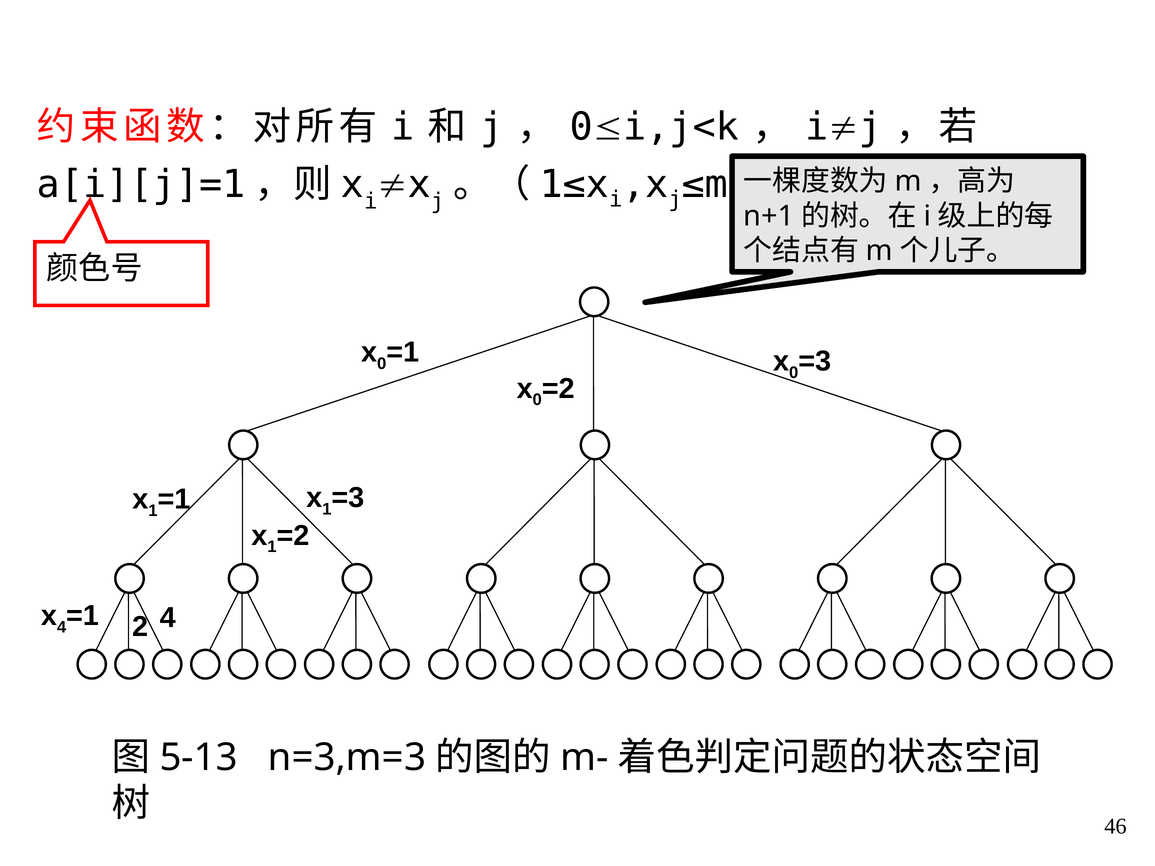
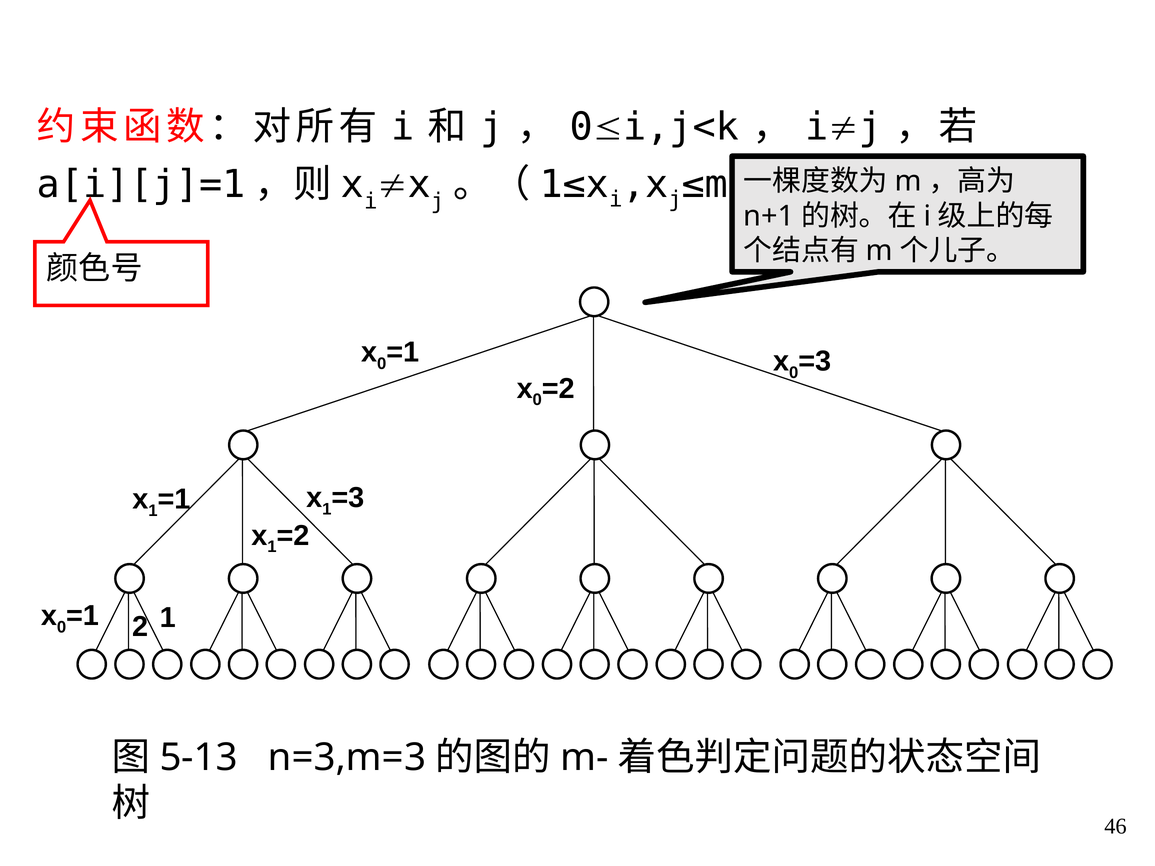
4: 4 -> 0 (62, 627)
2 4: 4 -> 1 (168, 618)
